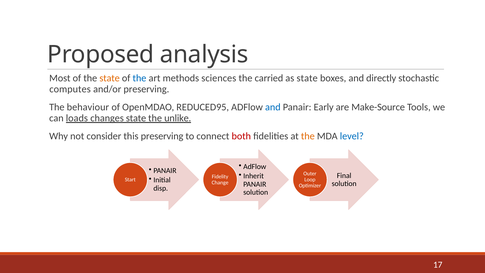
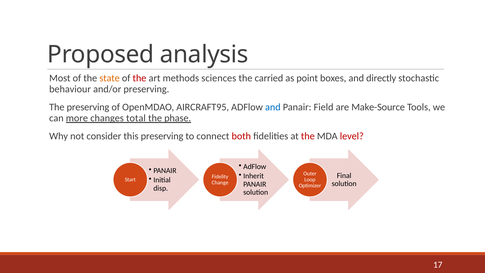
the colour: blue -> red (139, 78)
as state: state -> point (307, 78)
computes: computes -> behaviour (70, 89)
The behaviour: behaviour -> preserving (88, 107)
REDUCED95: REDUCED95 -> AIRCRAFT95 (203, 107)
Early: Early -> Field (324, 107)
loads: loads -> more (77, 118)
changes state: state -> total (136, 118)
unlike: unlike -> phase (178, 118)
the colour: orange -> red (308, 136)
level colour: blue -> red (352, 136)
